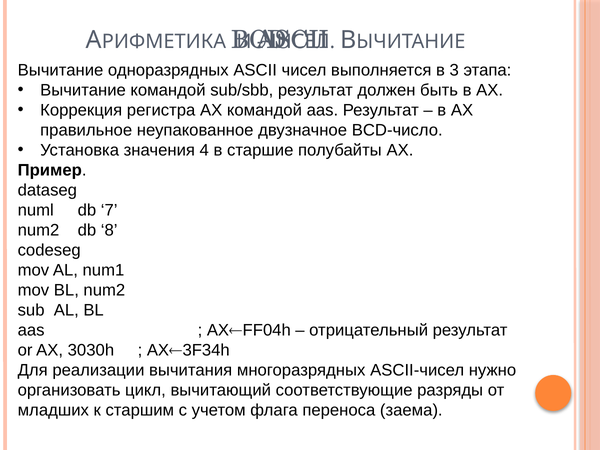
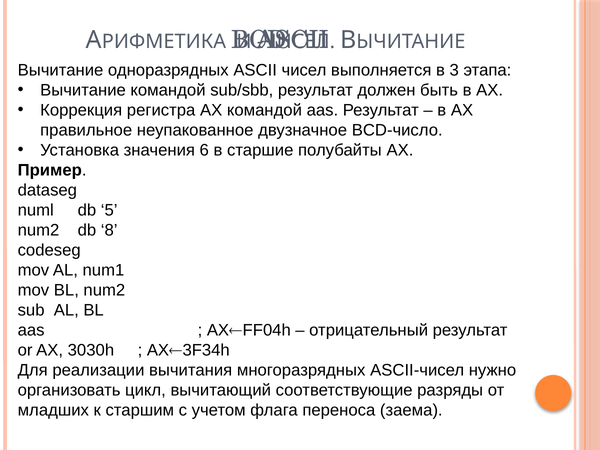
4: 4 -> 6 (204, 150)
7: 7 -> 5 (109, 210)
